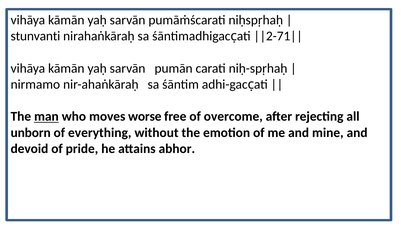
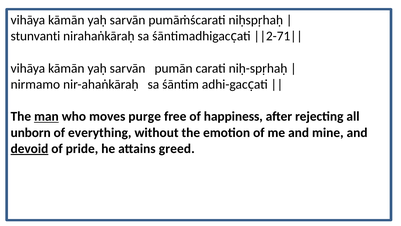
worse: worse -> purge (145, 116)
overcome: overcome -> happiness (233, 116)
devoid underline: none -> present (29, 148)
abhor: abhor -> greed (177, 148)
